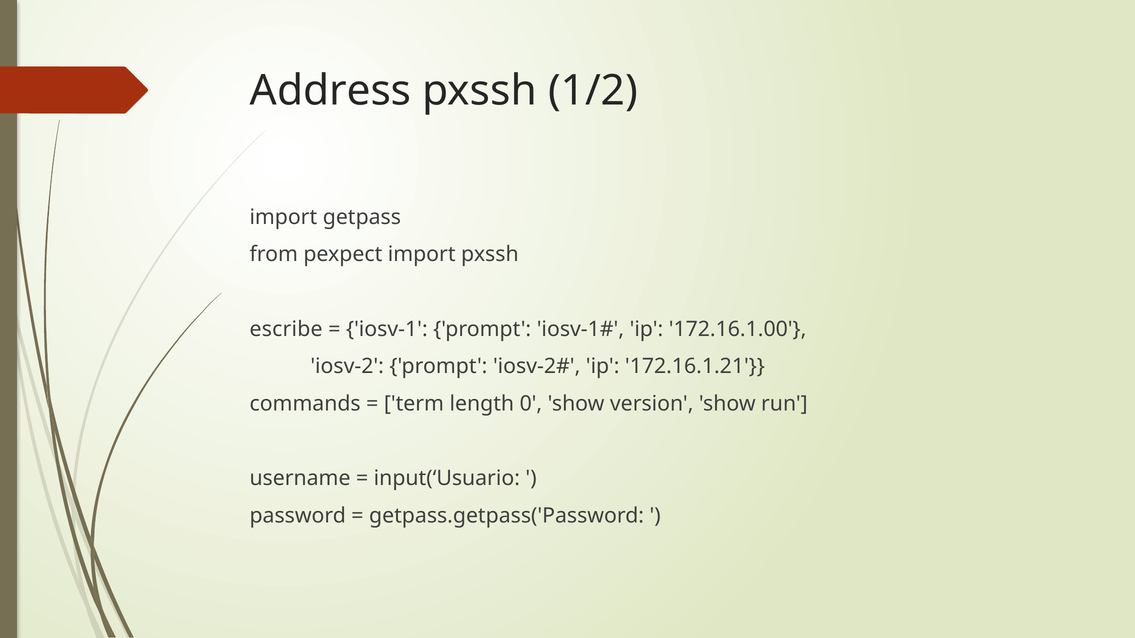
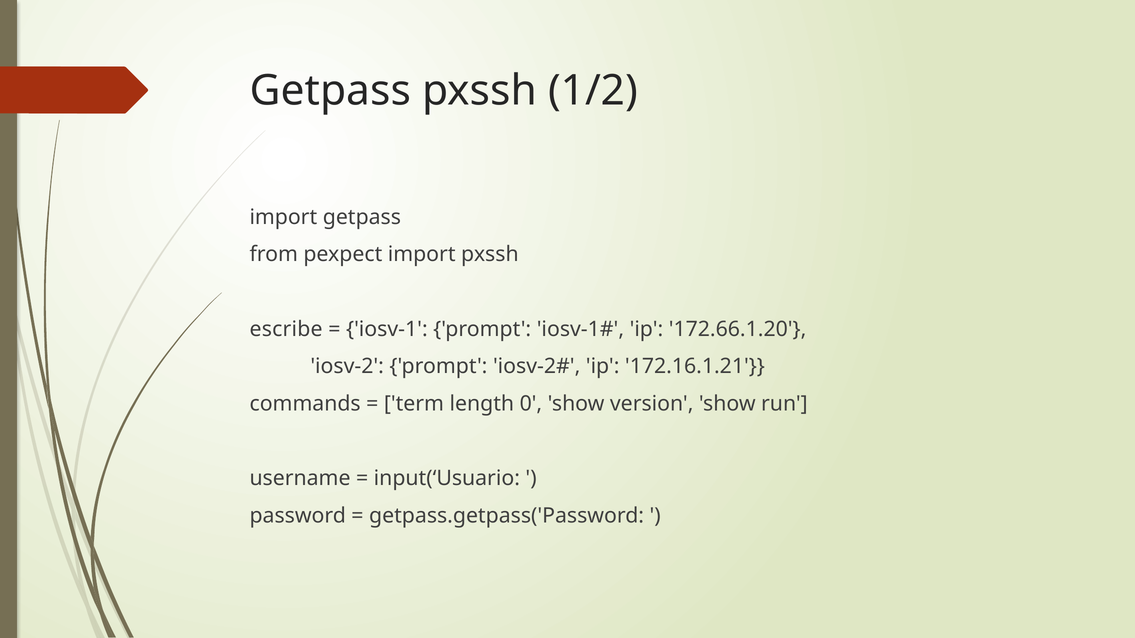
Address: Address -> Getpass (331, 91)
172.16.1.00: 172.16.1.00 -> 172.66.1.20 (738, 329)
